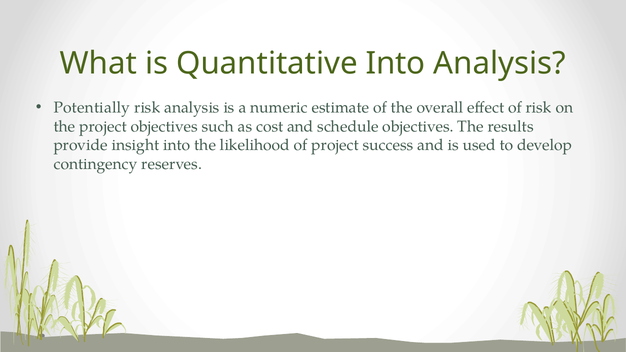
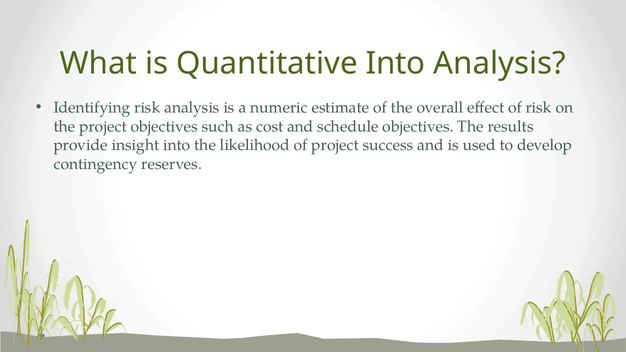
Potentially: Potentially -> Identifying (92, 108)
